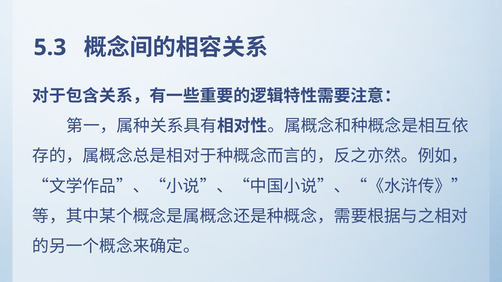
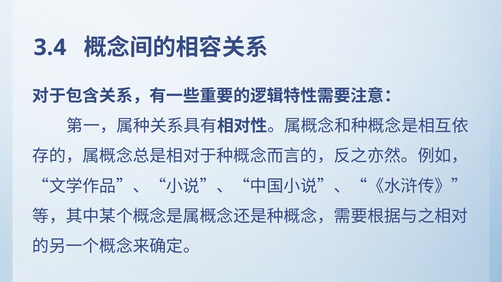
5.3: 5.3 -> 3.4 (50, 48)
